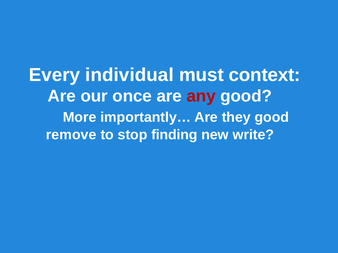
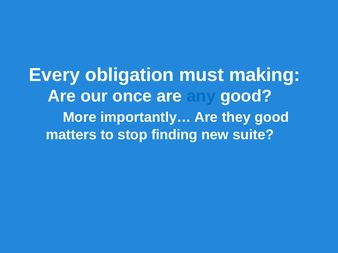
individual: individual -> obligation (130, 75)
context: context -> making (265, 75)
any colour: red -> blue (201, 96)
remove: remove -> matters (71, 135)
write: write -> suite (253, 135)
